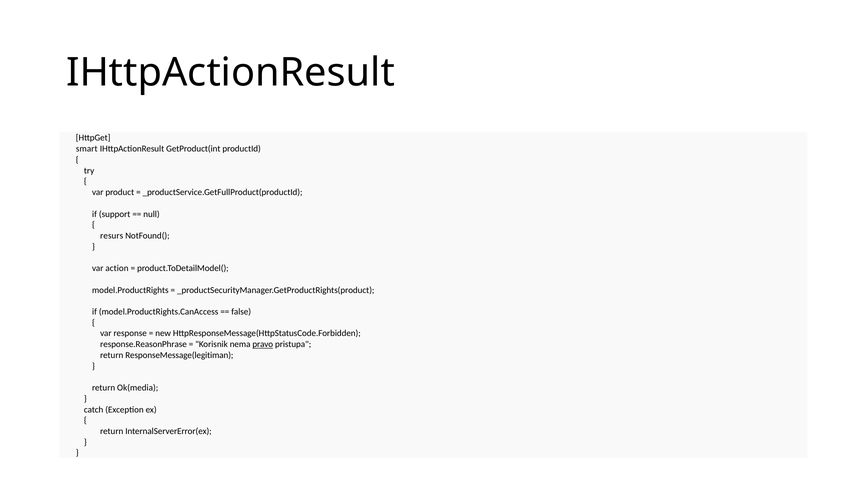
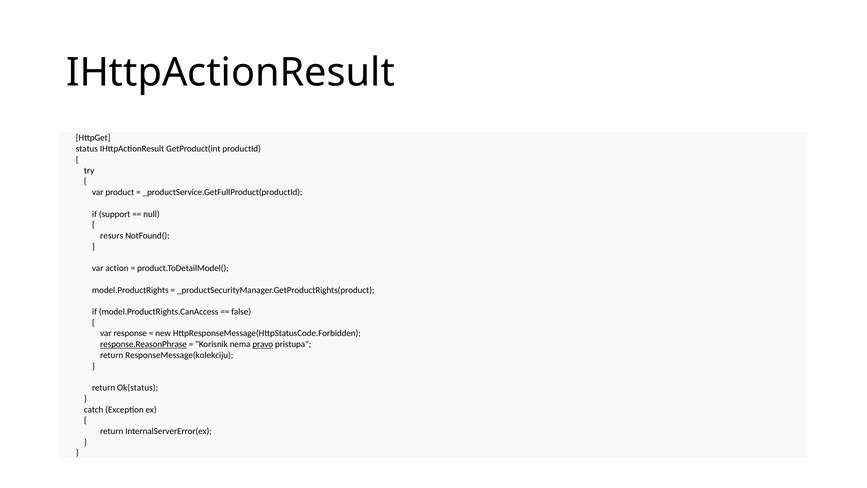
smart: smart -> status (87, 149)
response.ReasonPhrase underline: none -> present (144, 344)
ResponseMessage(legitiman: ResponseMessage(legitiman -> ResponseMessage(kolekciju (179, 355)
Ok(media: Ok(media -> Ok(status (138, 388)
